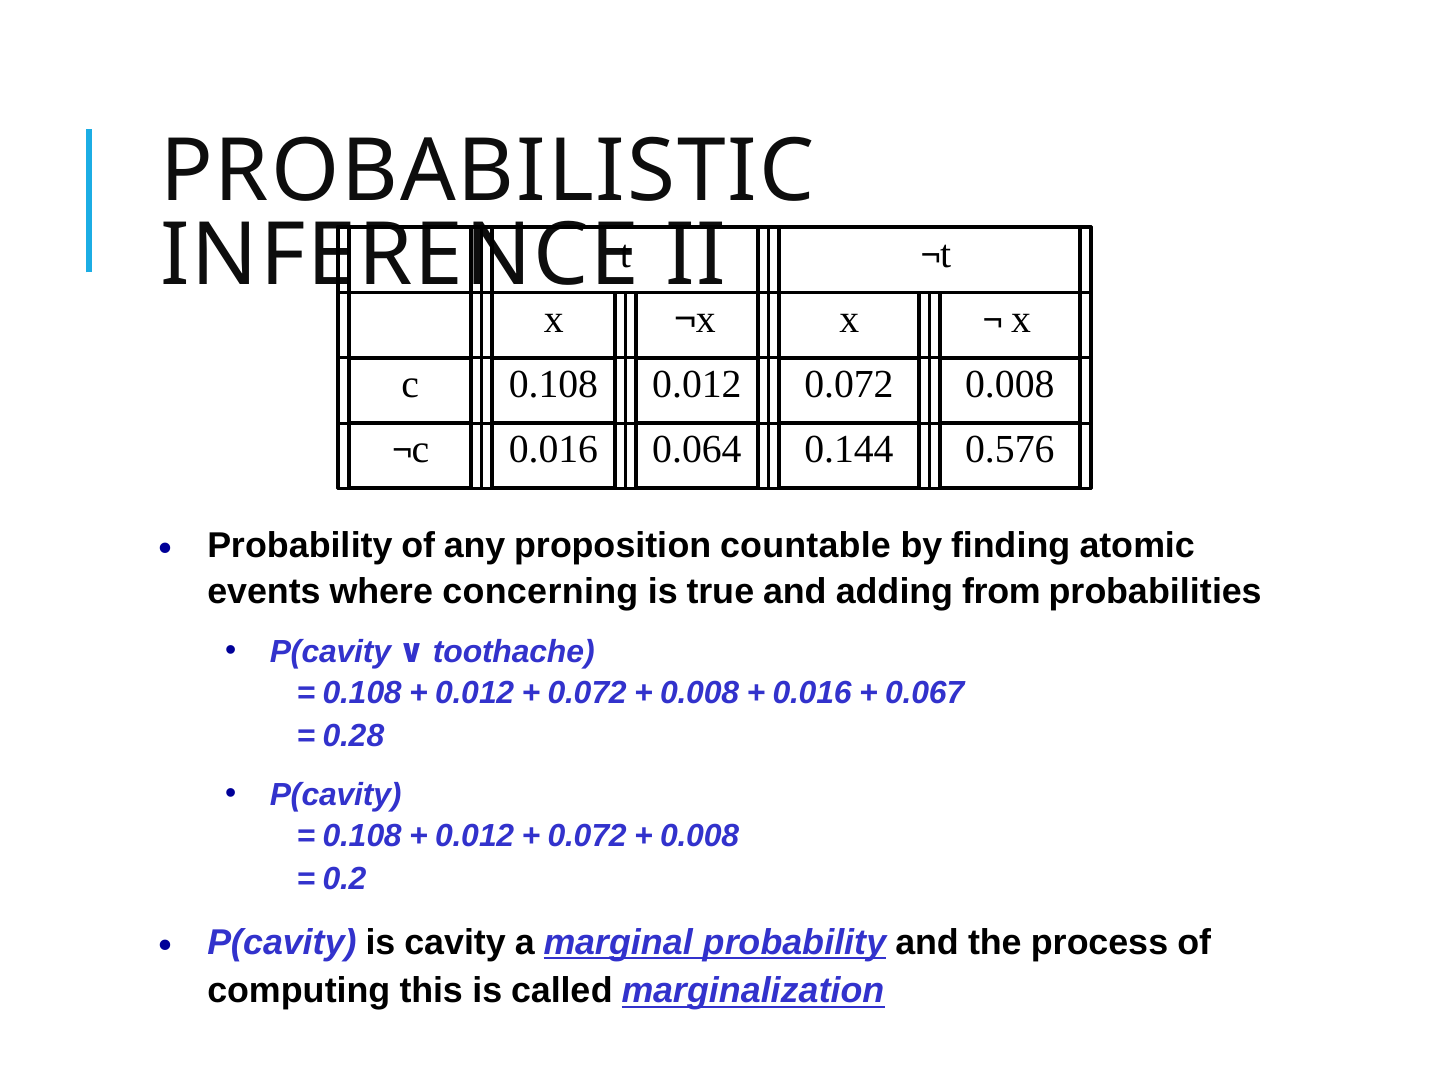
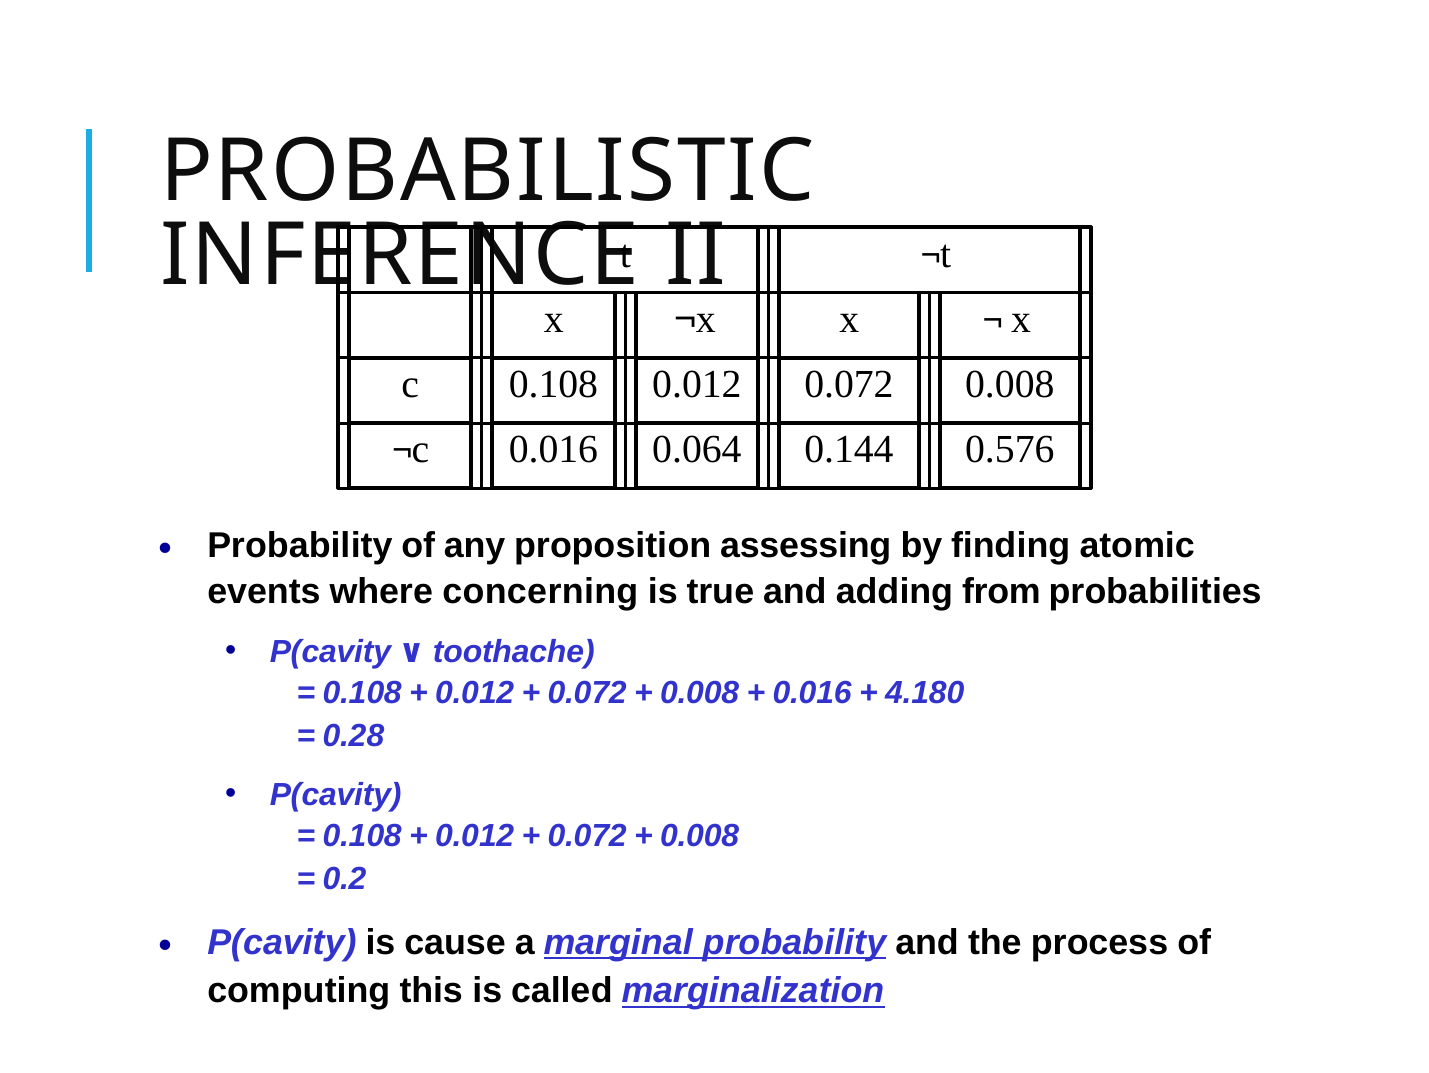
countable: countable -> assessing (806, 546)
0.067: 0.067 -> 4.180 (925, 693)
cavity: cavity -> cause (455, 942)
